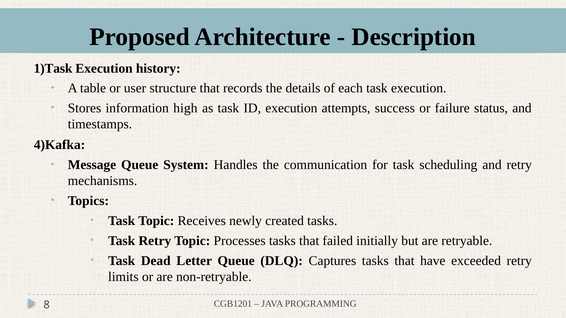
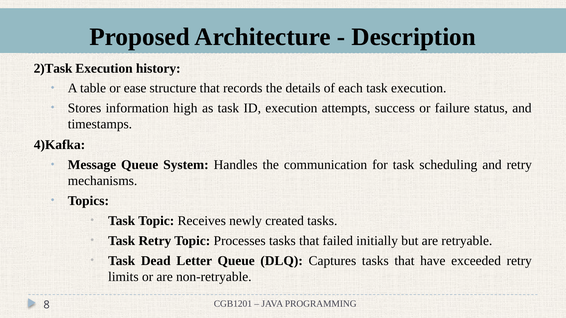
1)Task: 1)Task -> 2)Task (53, 68)
user: user -> ease (135, 88)
